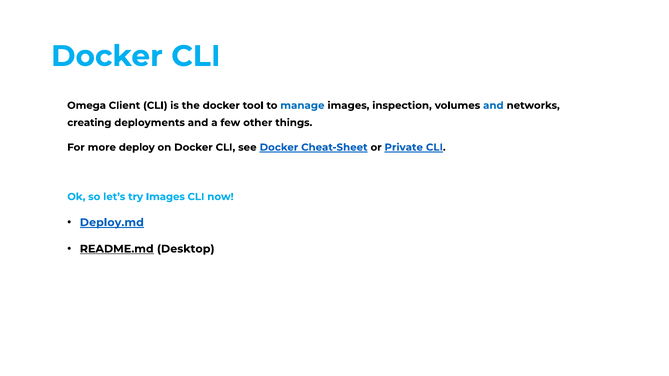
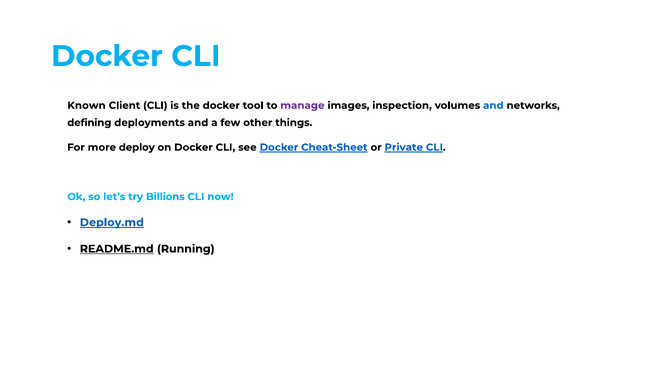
Omega: Omega -> Known (86, 106)
manage colour: blue -> purple (302, 106)
creating: creating -> defining (89, 123)
try Images: Images -> Billions (165, 197)
Desktop: Desktop -> Running (186, 249)
